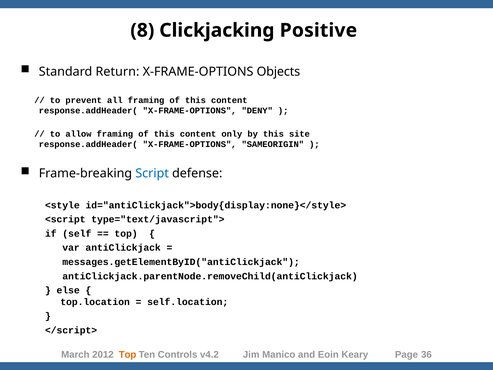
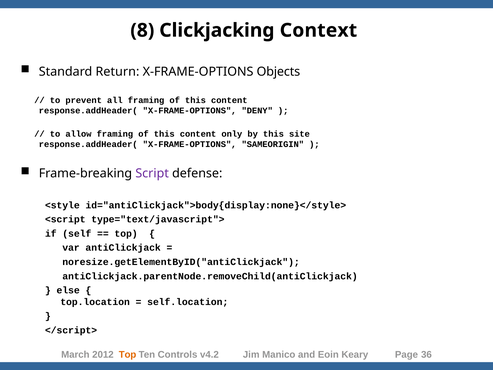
Positive: Positive -> Context (318, 30)
Script colour: blue -> purple (152, 173)
messages.getElementByID("antiClickjack: messages.getElementByID("antiClickjack -> noresize.getElementByID("antiClickjack (181, 262)
